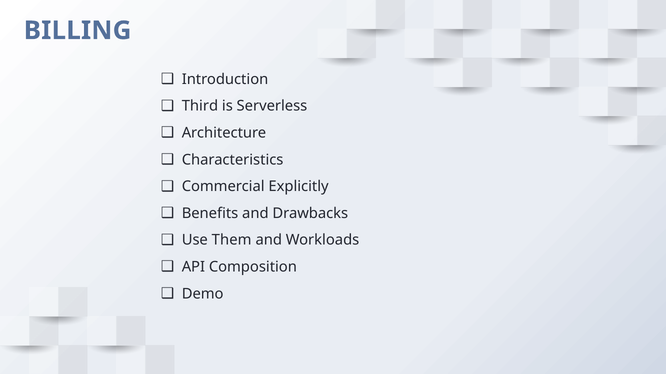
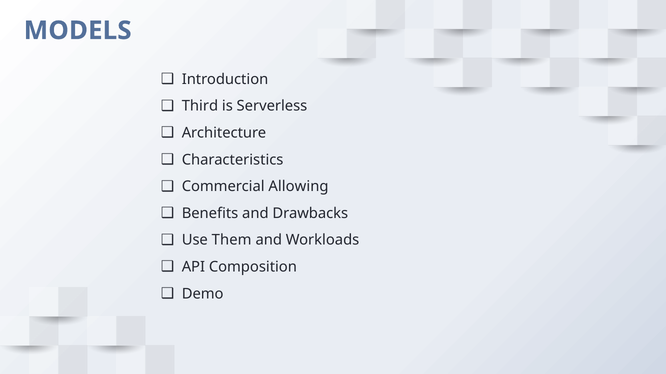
BILLING: BILLING -> MODELS (78, 31)
Explicitly: Explicitly -> Allowing (298, 187)
